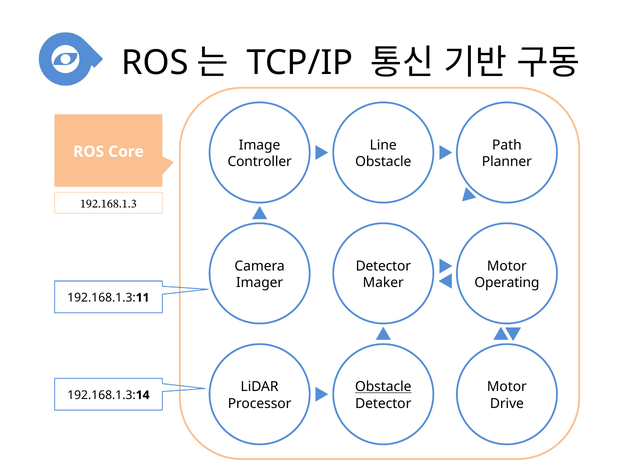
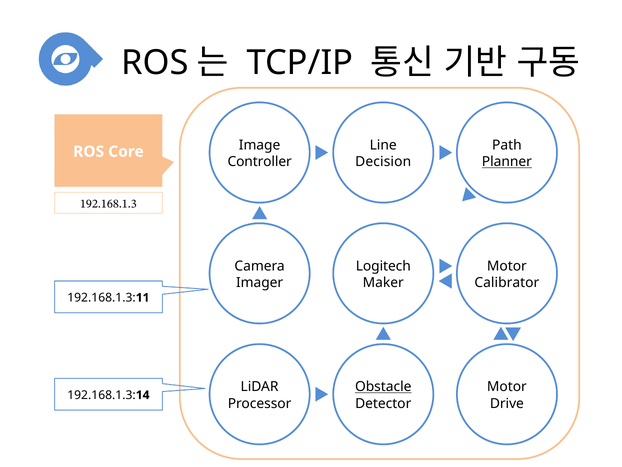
Obstacle: Obstacle -> Decision (383, 162)
Planner underline: none -> present (507, 162)
Detector: Detector -> Logitech (383, 266)
Operating: Operating -> Calibrator (507, 282)
